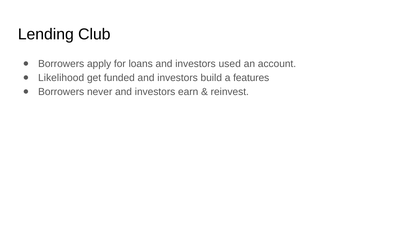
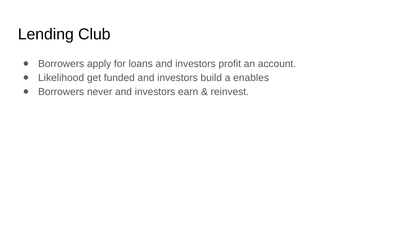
used: used -> profit (230, 64)
features: features -> enables (251, 78)
